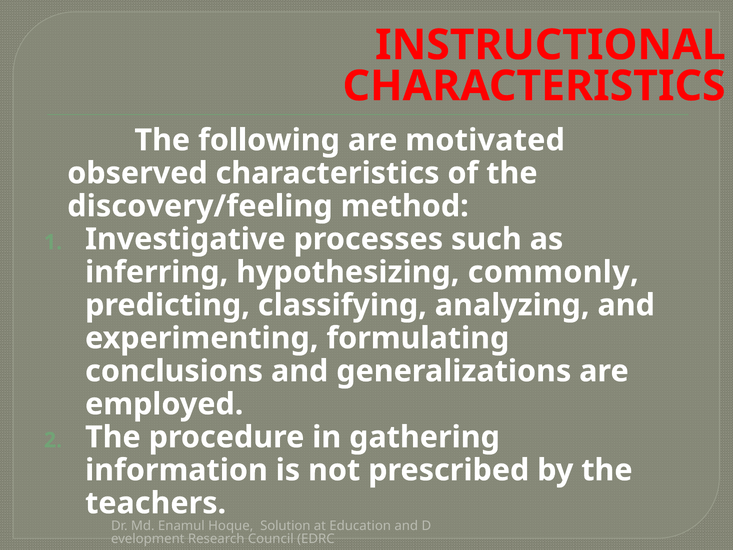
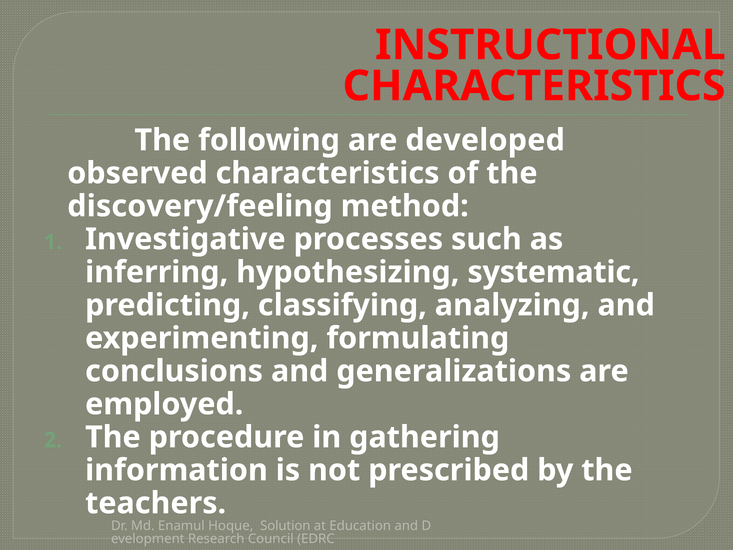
motivated: motivated -> developed (485, 140)
commonly: commonly -> systematic (553, 272)
